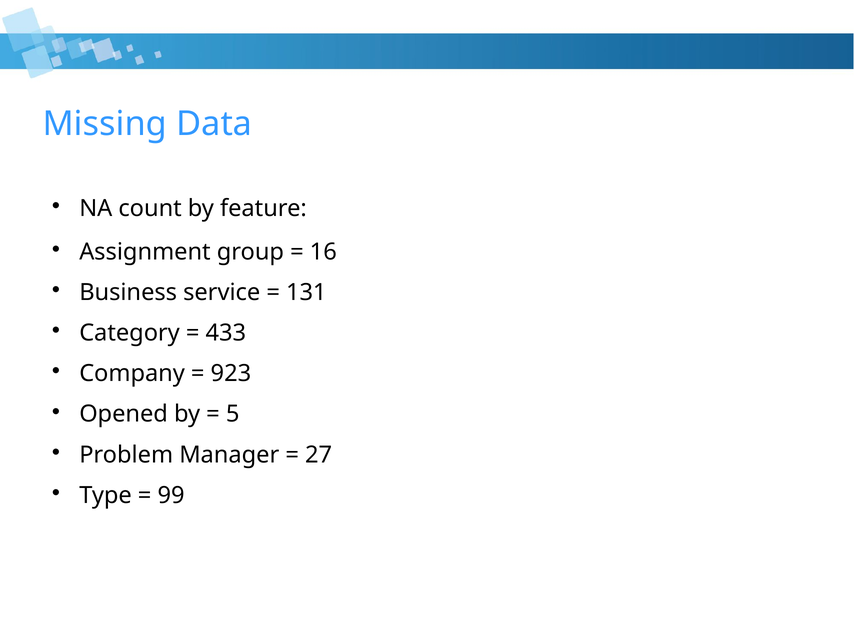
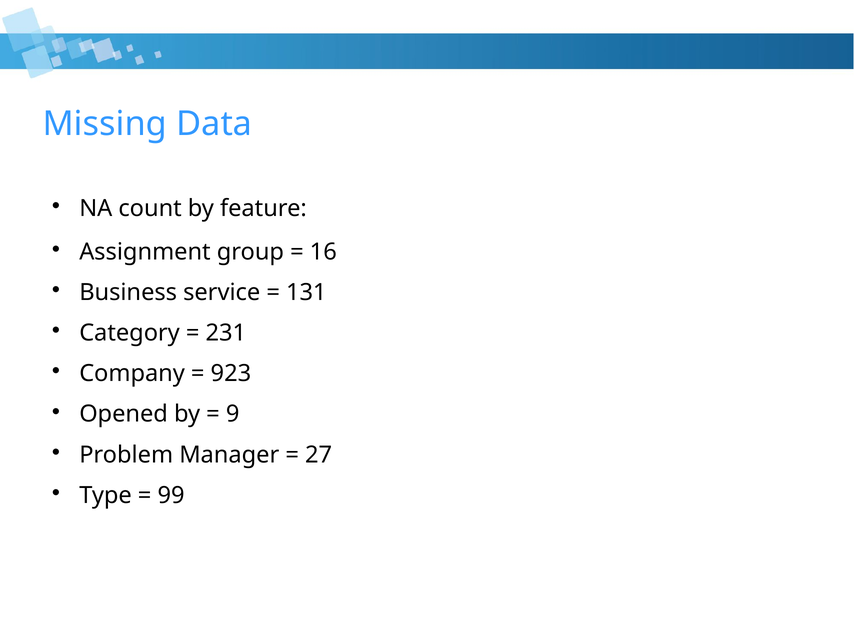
433: 433 -> 231 (226, 333)
5: 5 -> 9 (233, 414)
